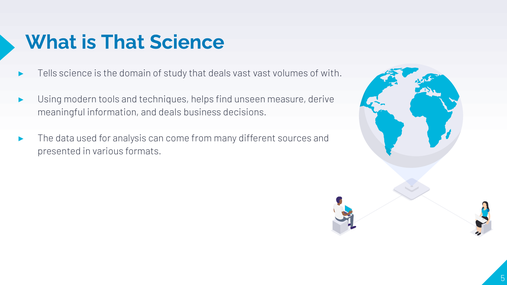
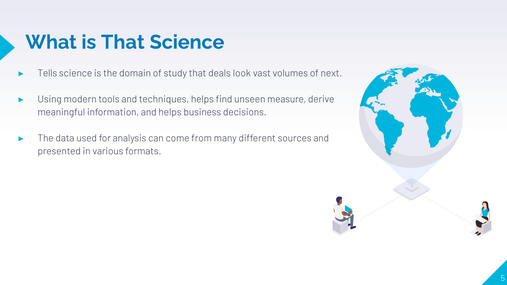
deals vast: vast -> look (242, 73)
with: with -> next (331, 73)
and deals: deals -> helps (170, 112)
